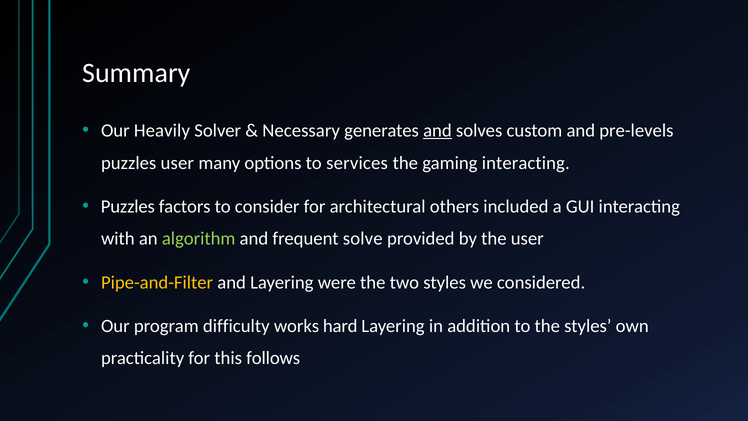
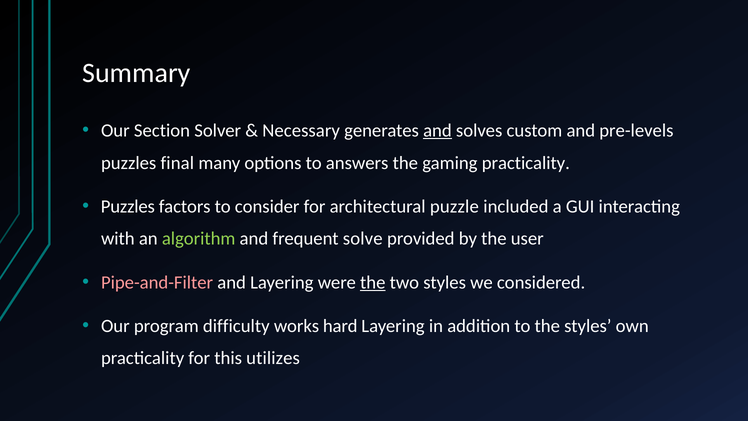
Heavily: Heavily -> Section (162, 131)
puzzles user: user -> final (177, 163)
services: services -> answers (357, 163)
gaming interacting: interacting -> practicality (526, 163)
others: others -> puzzle (454, 206)
Pipe-and-Filter colour: yellow -> pink (157, 282)
the underline: none -> present (373, 282)
follows: follows -> utilizes (273, 358)
